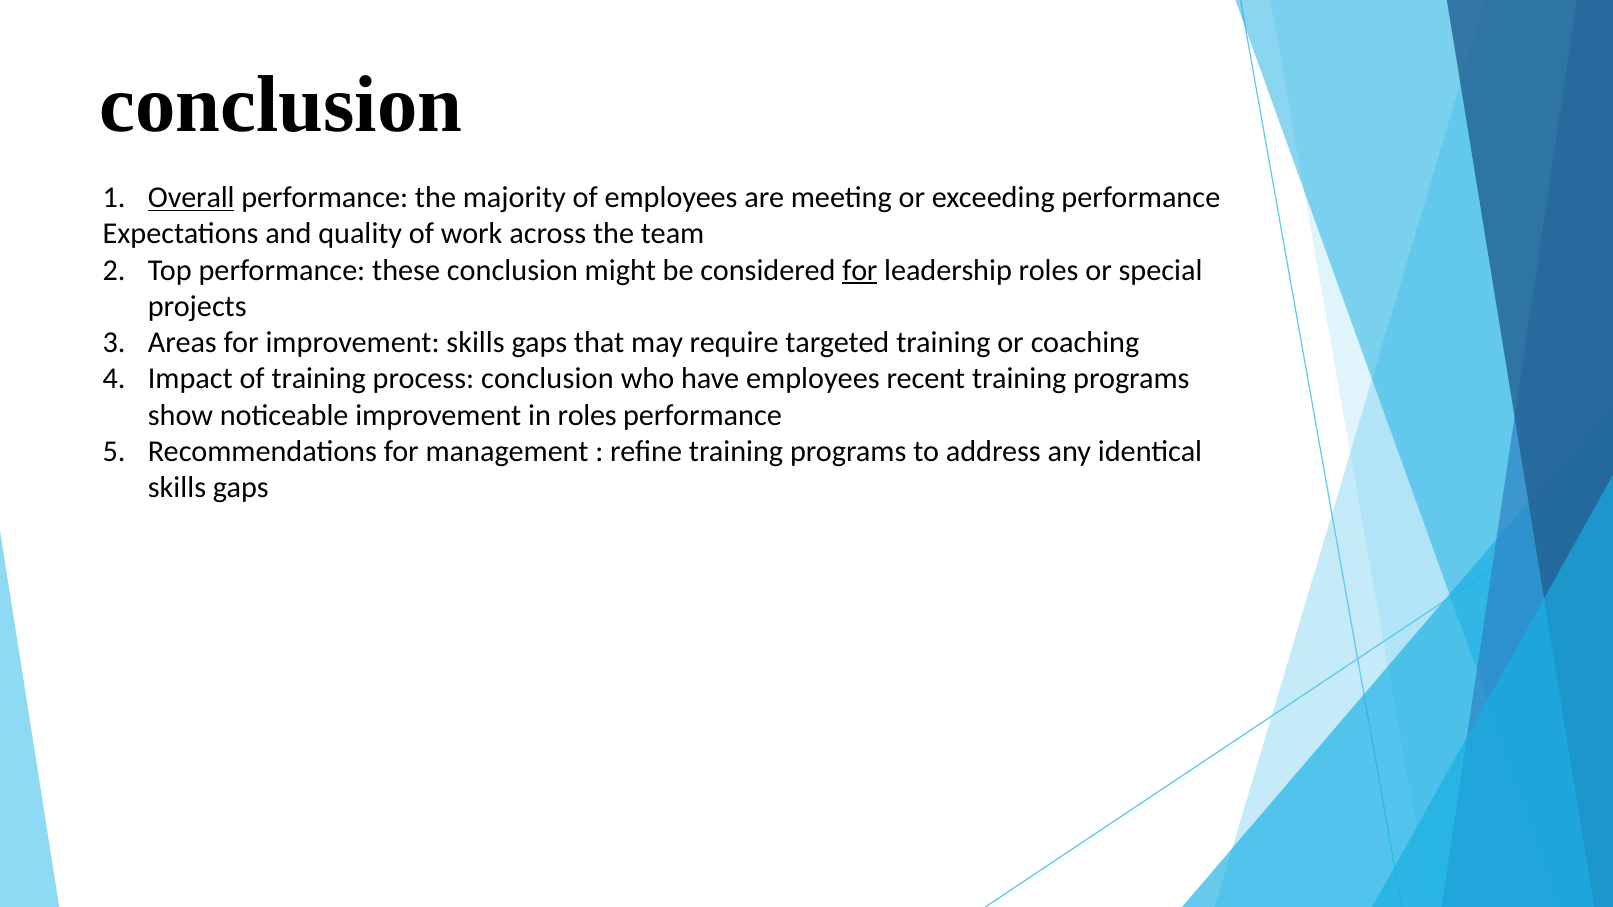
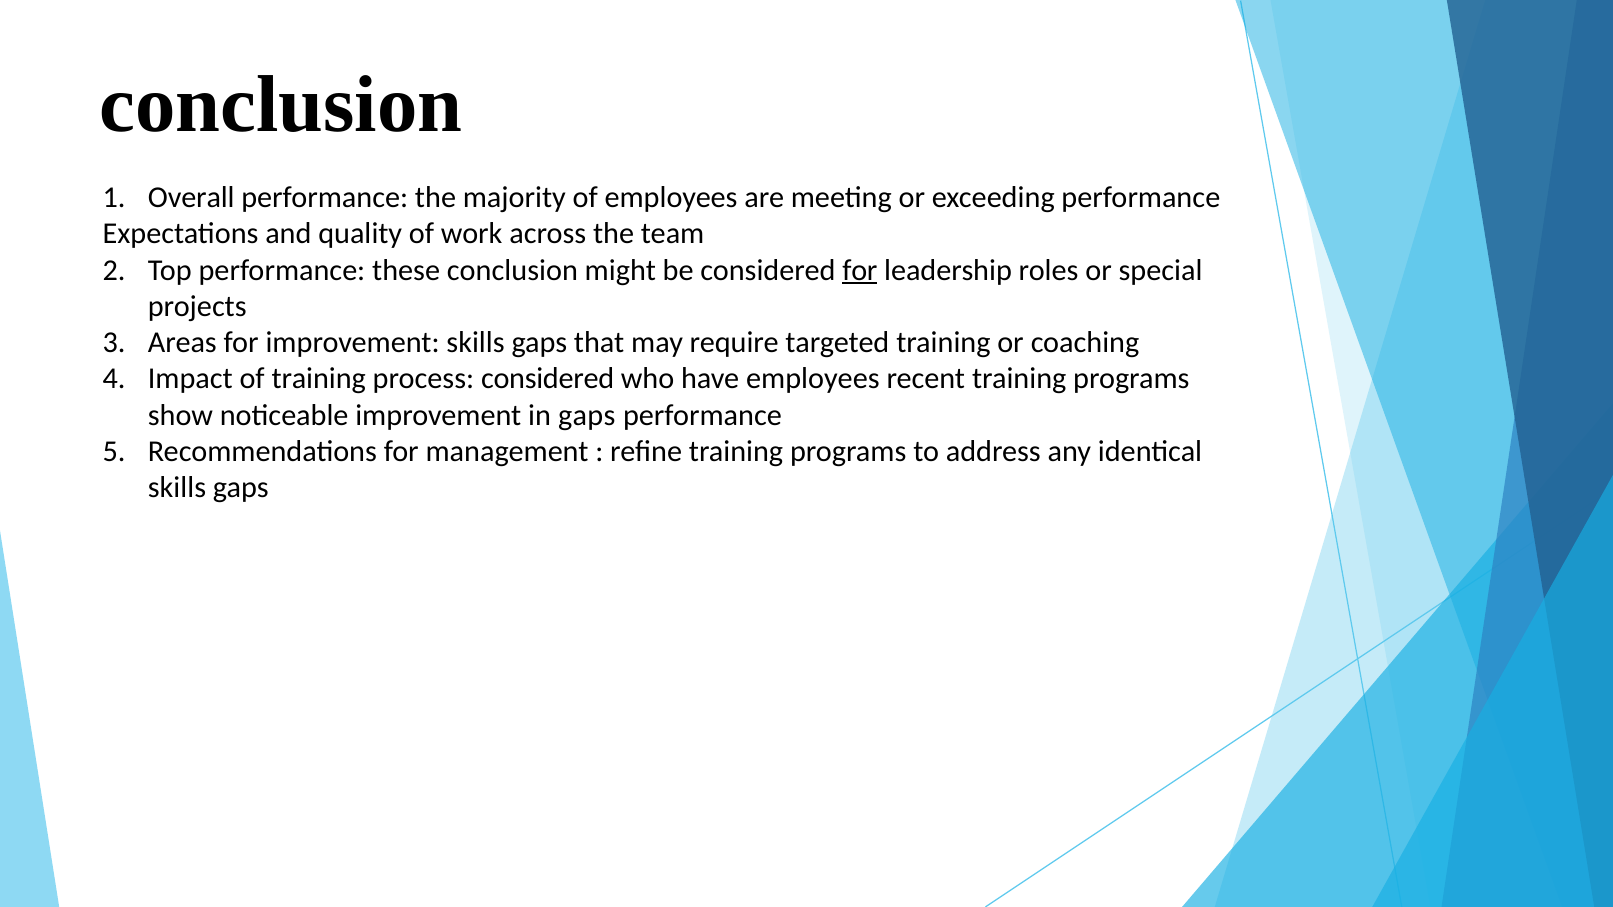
Overall underline: present -> none (191, 198)
process conclusion: conclusion -> considered (548, 379)
in roles: roles -> gaps (587, 415)
